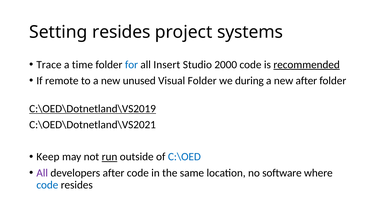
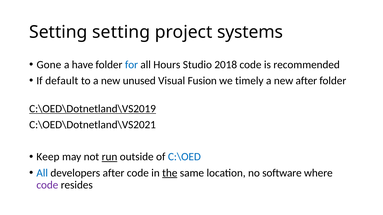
Setting resides: resides -> setting (121, 32)
Trace: Trace -> Gone (49, 65)
time: time -> have (83, 65)
Insert: Insert -> Hours (167, 65)
2000: 2000 -> 2018 (226, 65)
recommended underline: present -> none (307, 65)
remote: remote -> default (62, 81)
Visual Folder: Folder -> Fusion (202, 81)
during: during -> timely (249, 81)
All colour: purple -> blue (42, 173)
the underline: none -> present (170, 173)
code colour: blue -> purple (47, 185)
